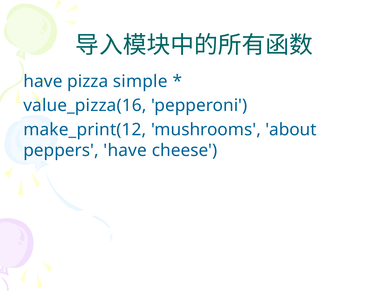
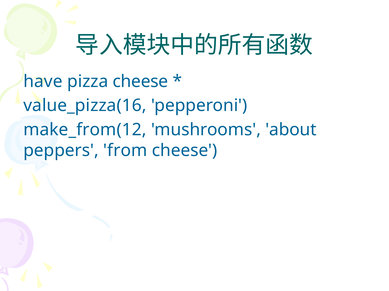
pizza simple: simple -> cheese (140, 82)
make_print(12: make_print(12 -> make_from(12 (85, 130)
peppers have: have -> from (125, 151)
